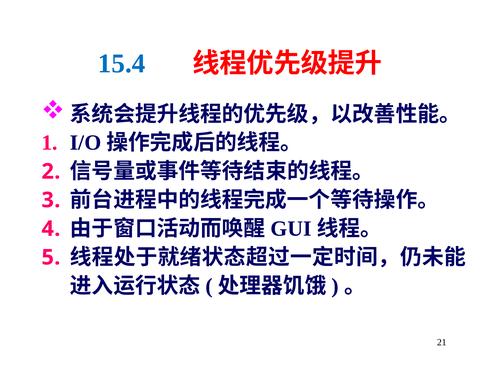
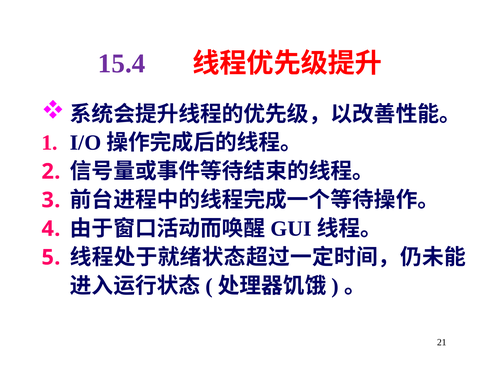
15.4 colour: blue -> purple (122, 63)
